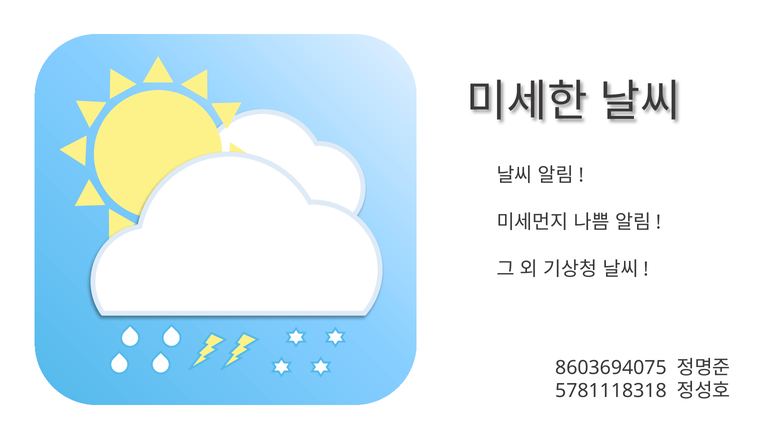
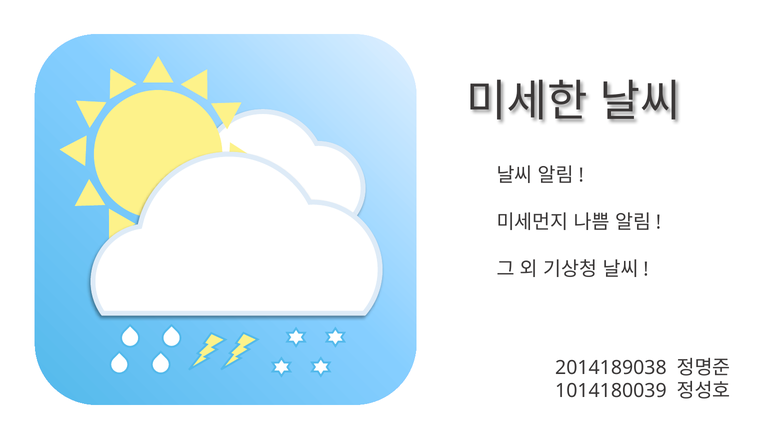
8603694075: 8603694075 -> 2014189038 (611, 368)
5781118318: 5781118318 -> 1014180039 (611, 391)
